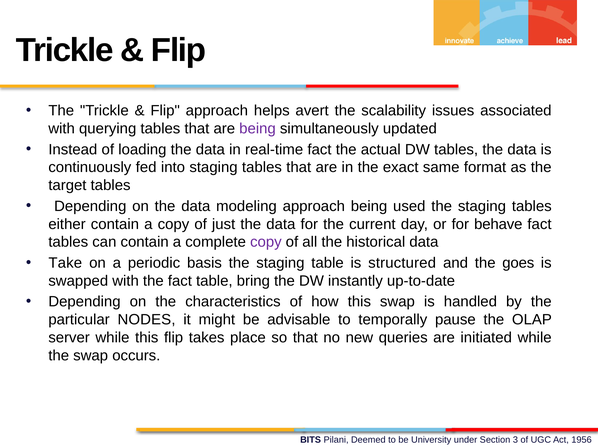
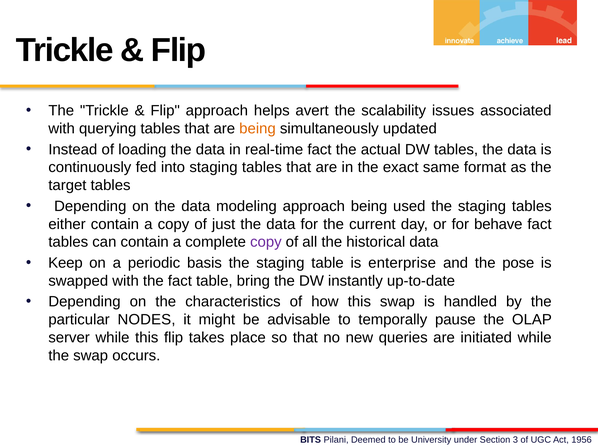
being colour: purple -> orange (257, 129)
Take: Take -> Keep (65, 263)
structured: structured -> enterprise (402, 263)
goes: goes -> pose (518, 263)
